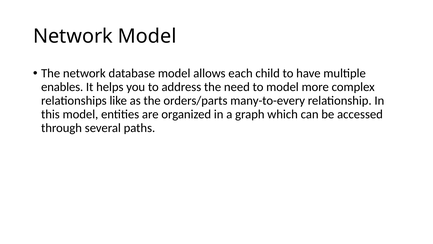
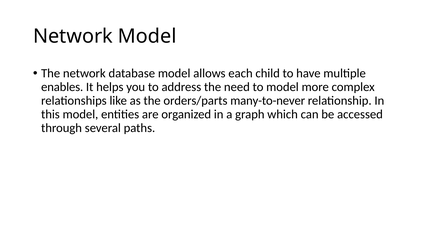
many-to-every: many-to-every -> many-to-never (268, 100)
